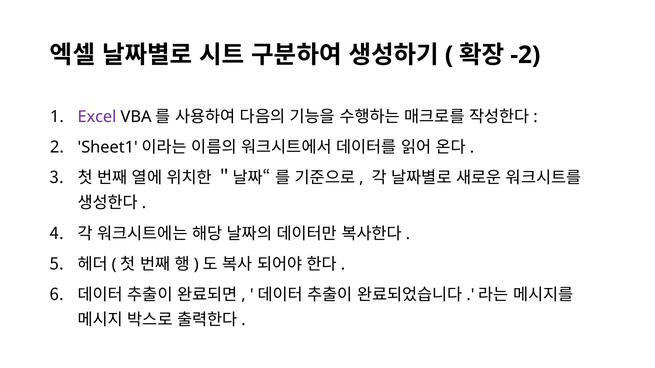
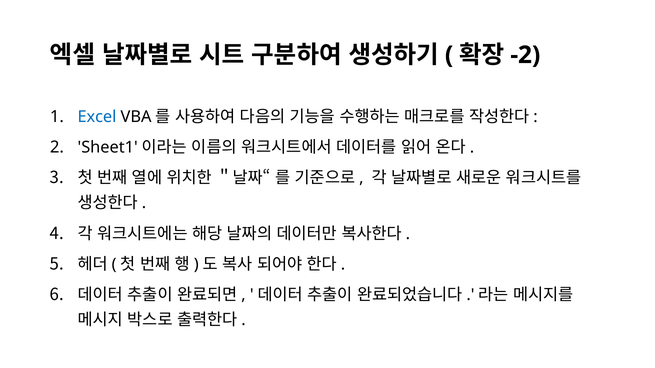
Excel colour: purple -> blue (97, 117)
